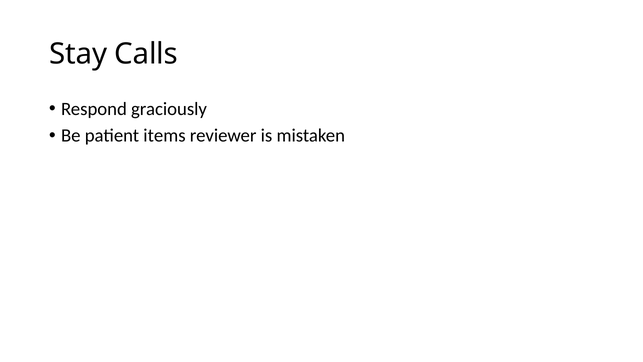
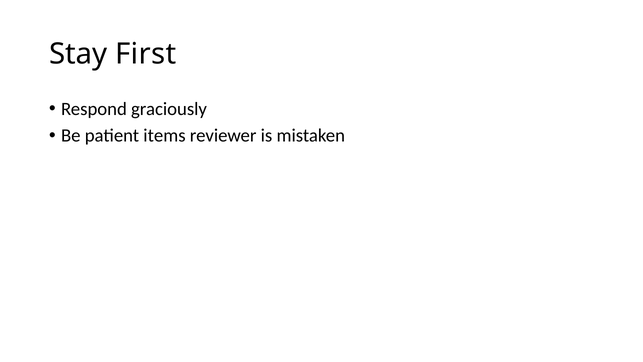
Calls: Calls -> First (146, 54)
